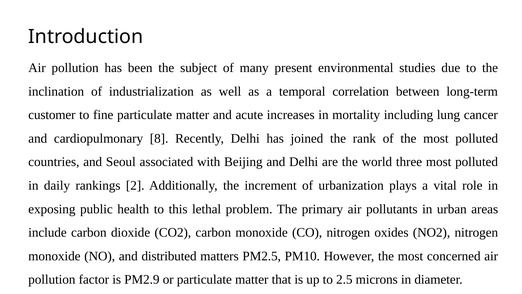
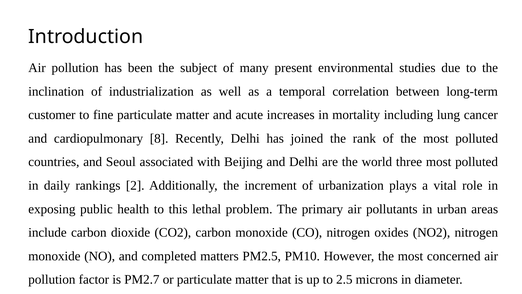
distributed: distributed -> completed (169, 256)
PM2.9: PM2.9 -> PM2.7 (142, 279)
